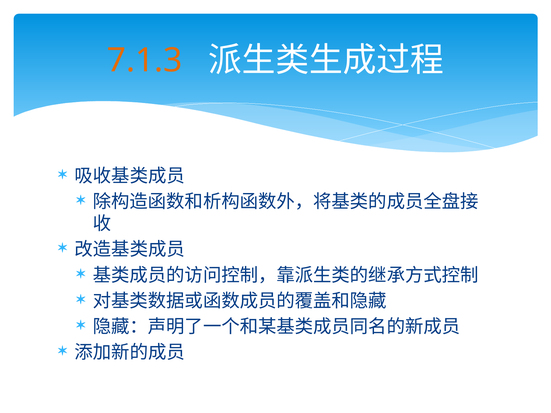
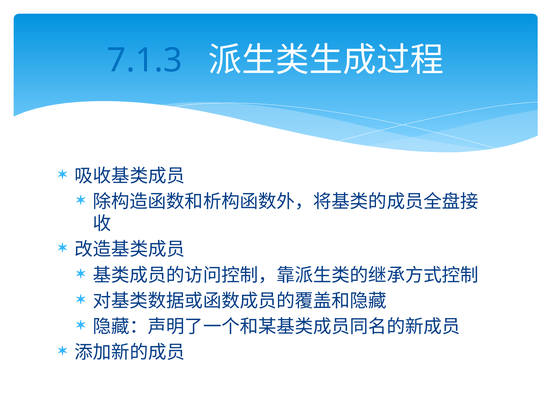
7.1.3 colour: orange -> blue (145, 60)
